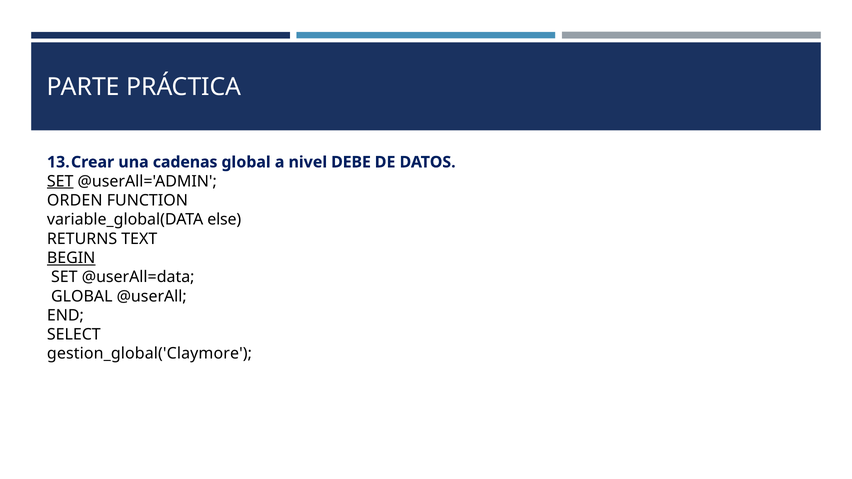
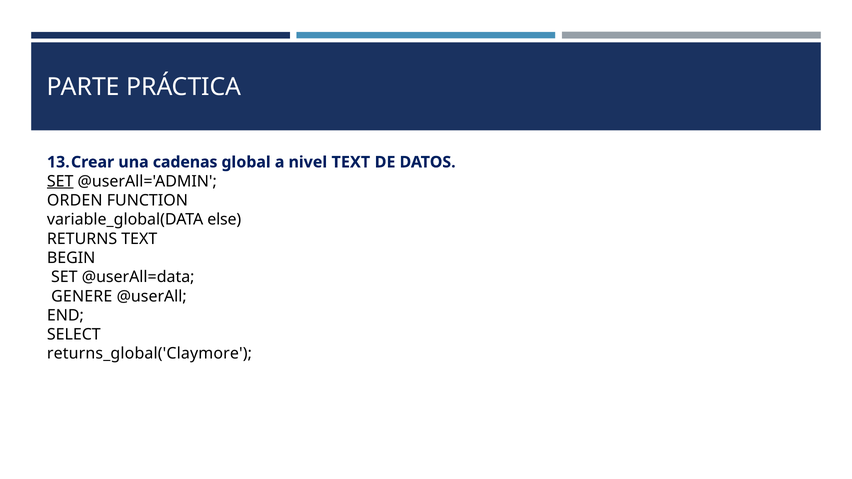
nivel DEBE: DEBE -> TEXT (351, 162)
BEGIN underline: present -> none (71, 258)
GLOBAL: GLOBAL -> GENERE (82, 296)
gestion_global('Claymore: gestion_global('Claymore -> returns_global('Claymore (149, 354)
